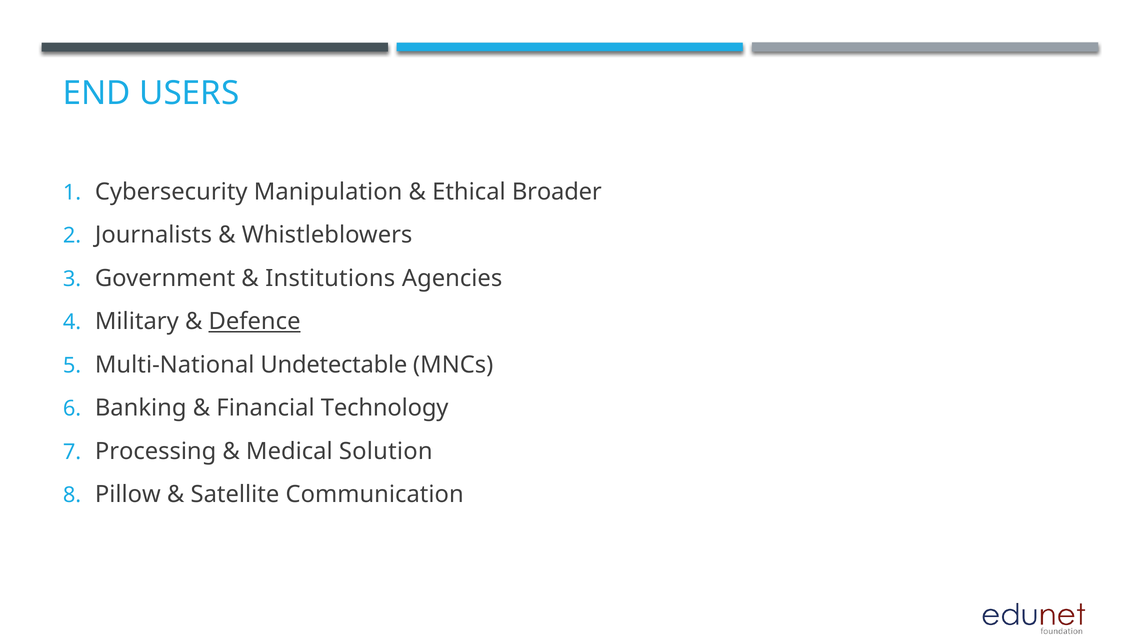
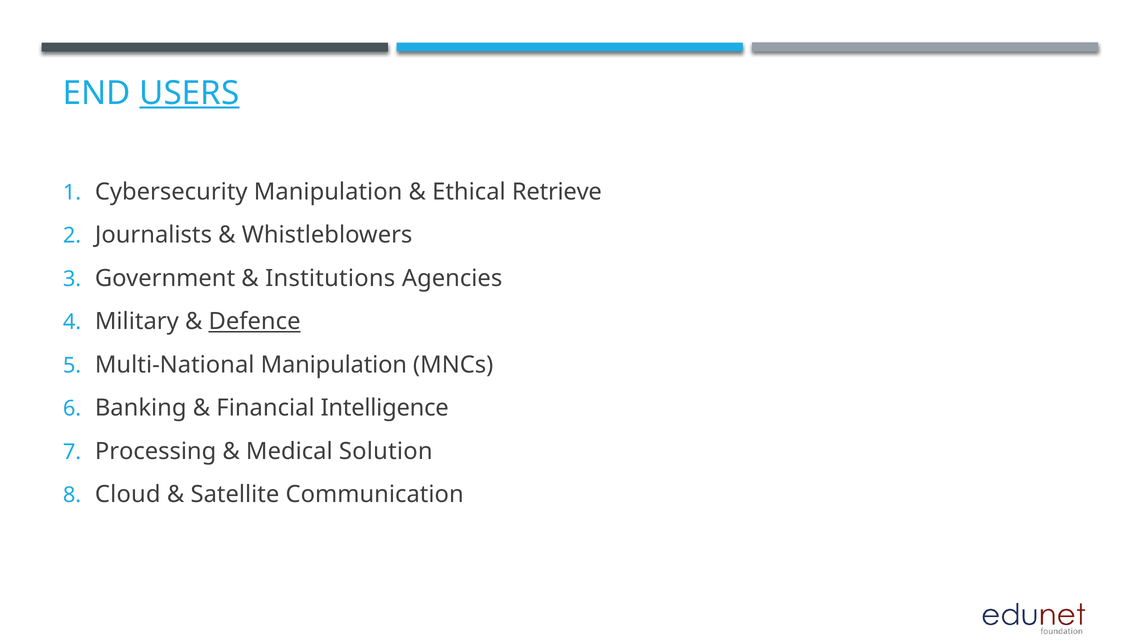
USERS underline: none -> present (189, 93)
Broader: Broader -> Retrieve (557, 192)
Multi-National Undetectable: Undetectable -> Manipulation (334, 365)
Technology: Technology -> Intelligence (385, 408)
Pillow: Pillow -> Cloud (128, 495)
